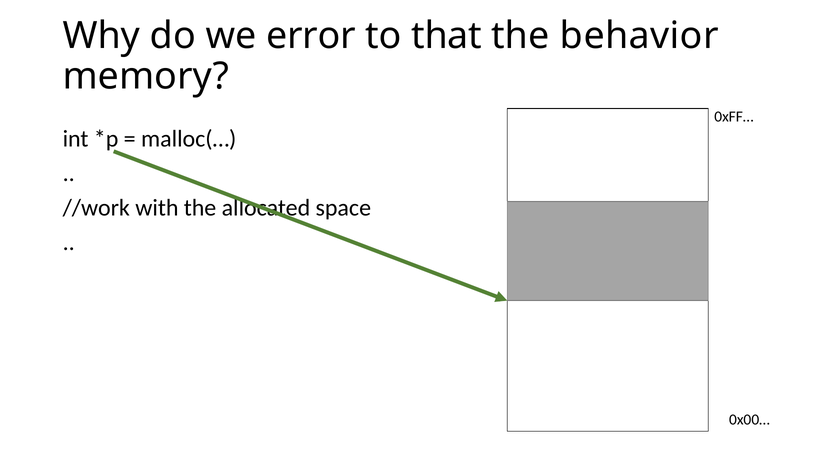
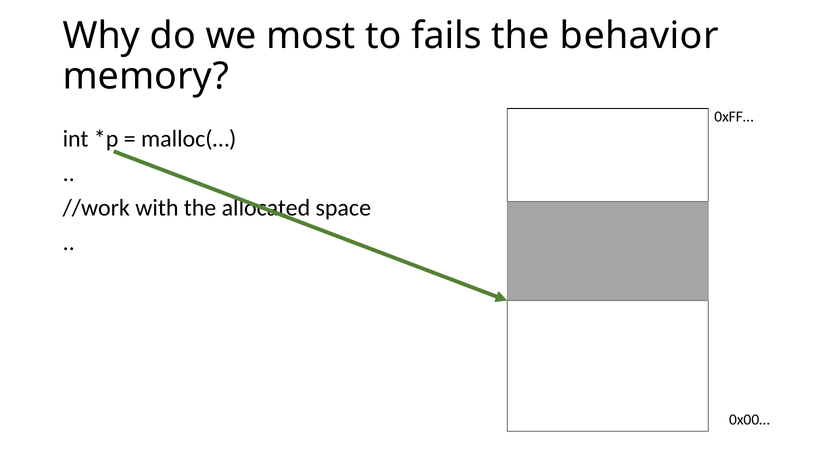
error: error -> most (311, 36)
that: that -> fails (447, 36)
